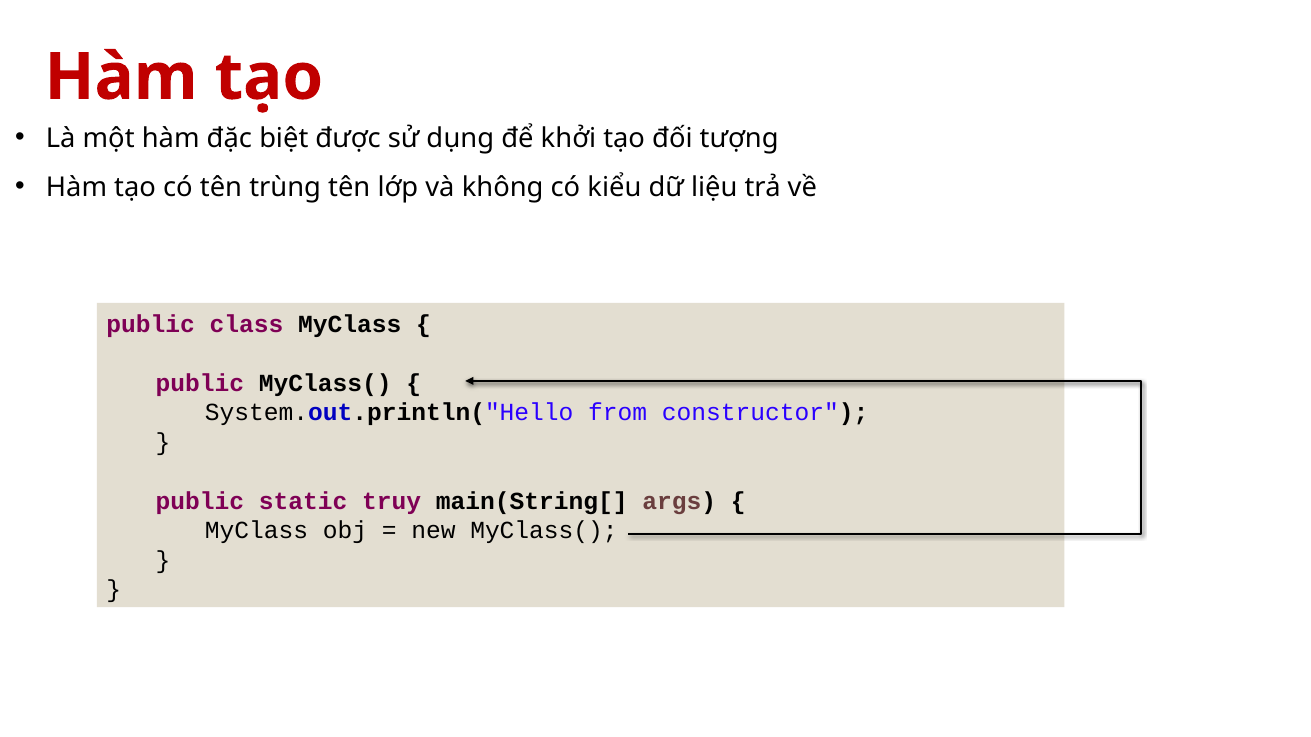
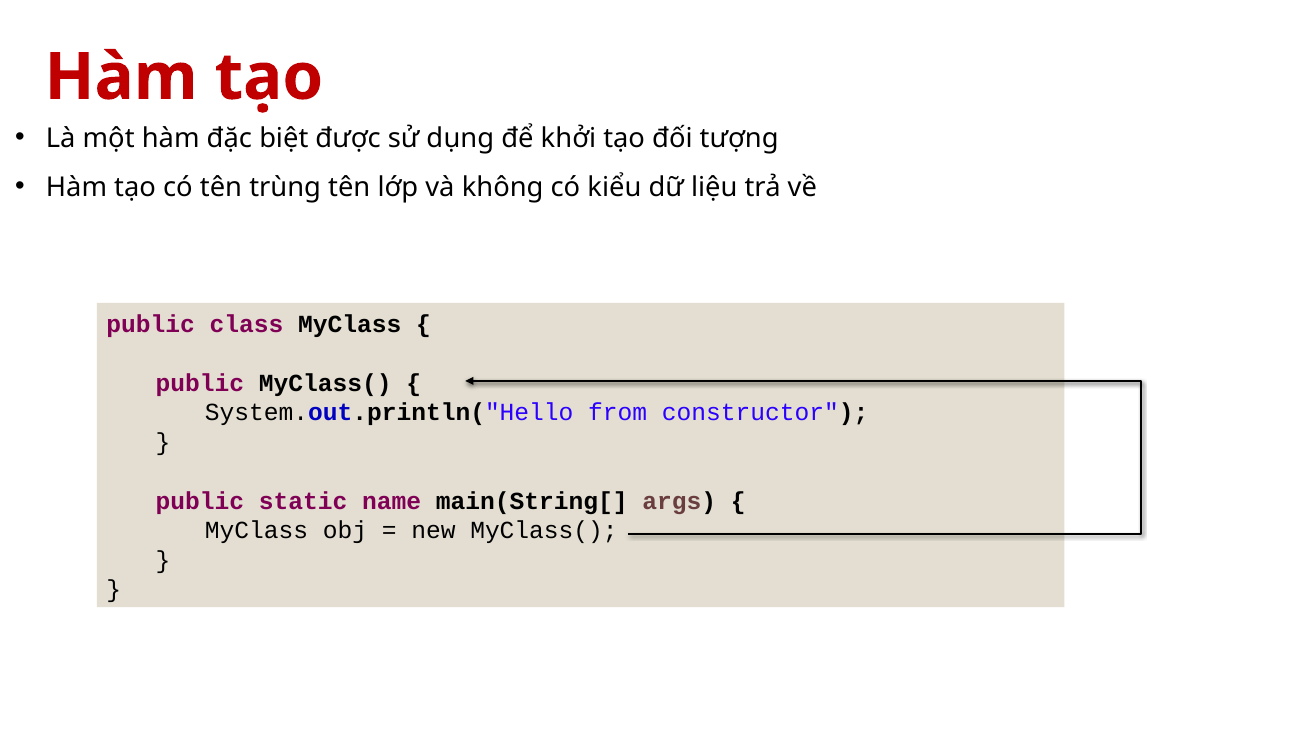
truy: truy -> name (392, 501)
